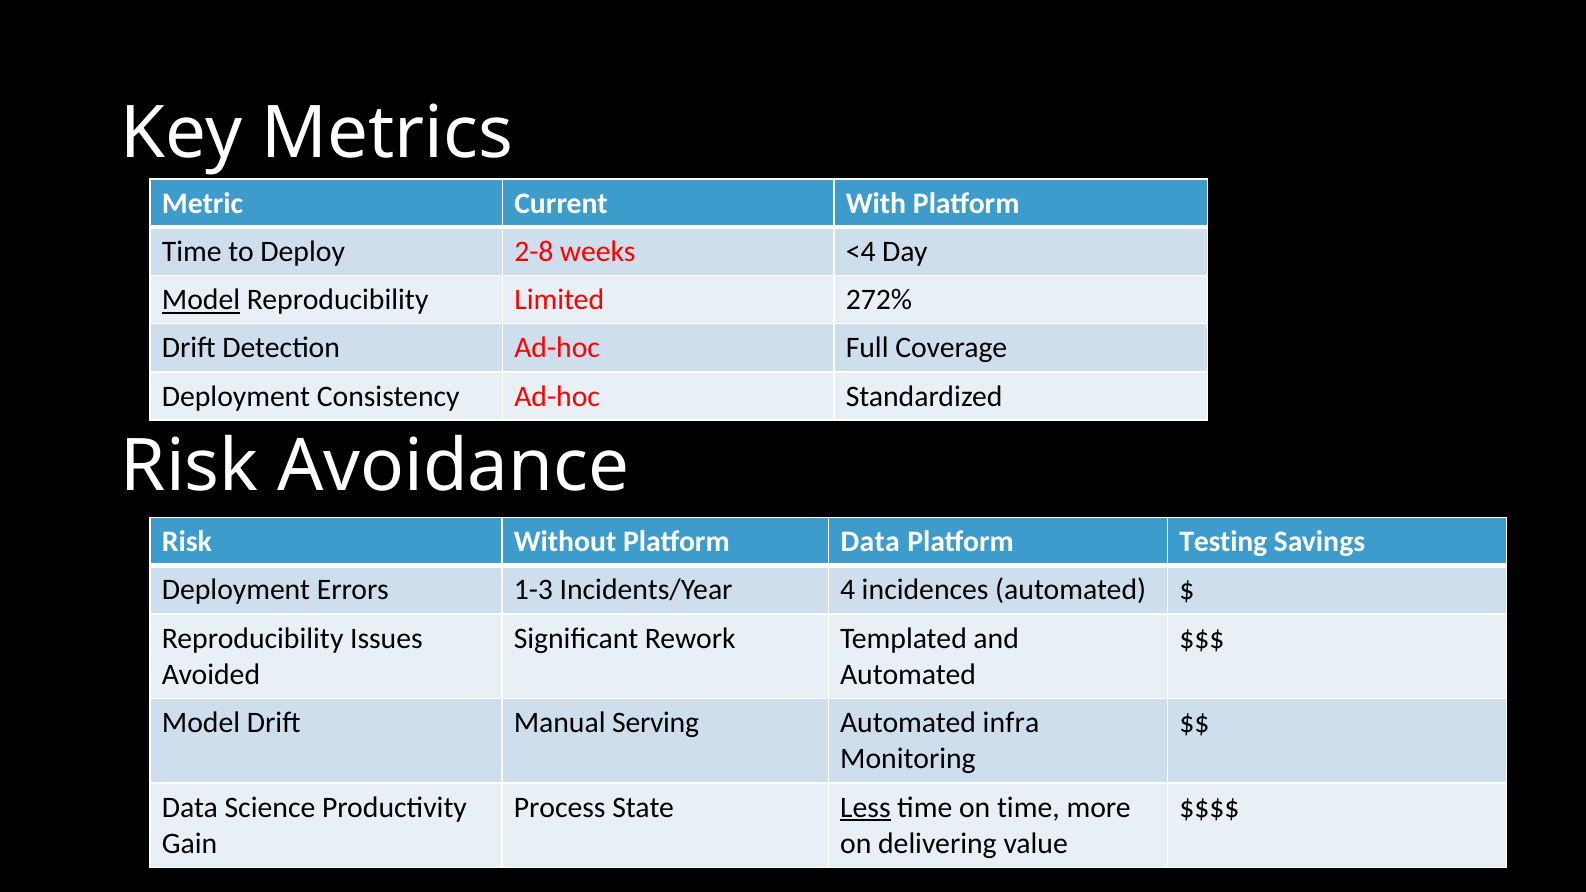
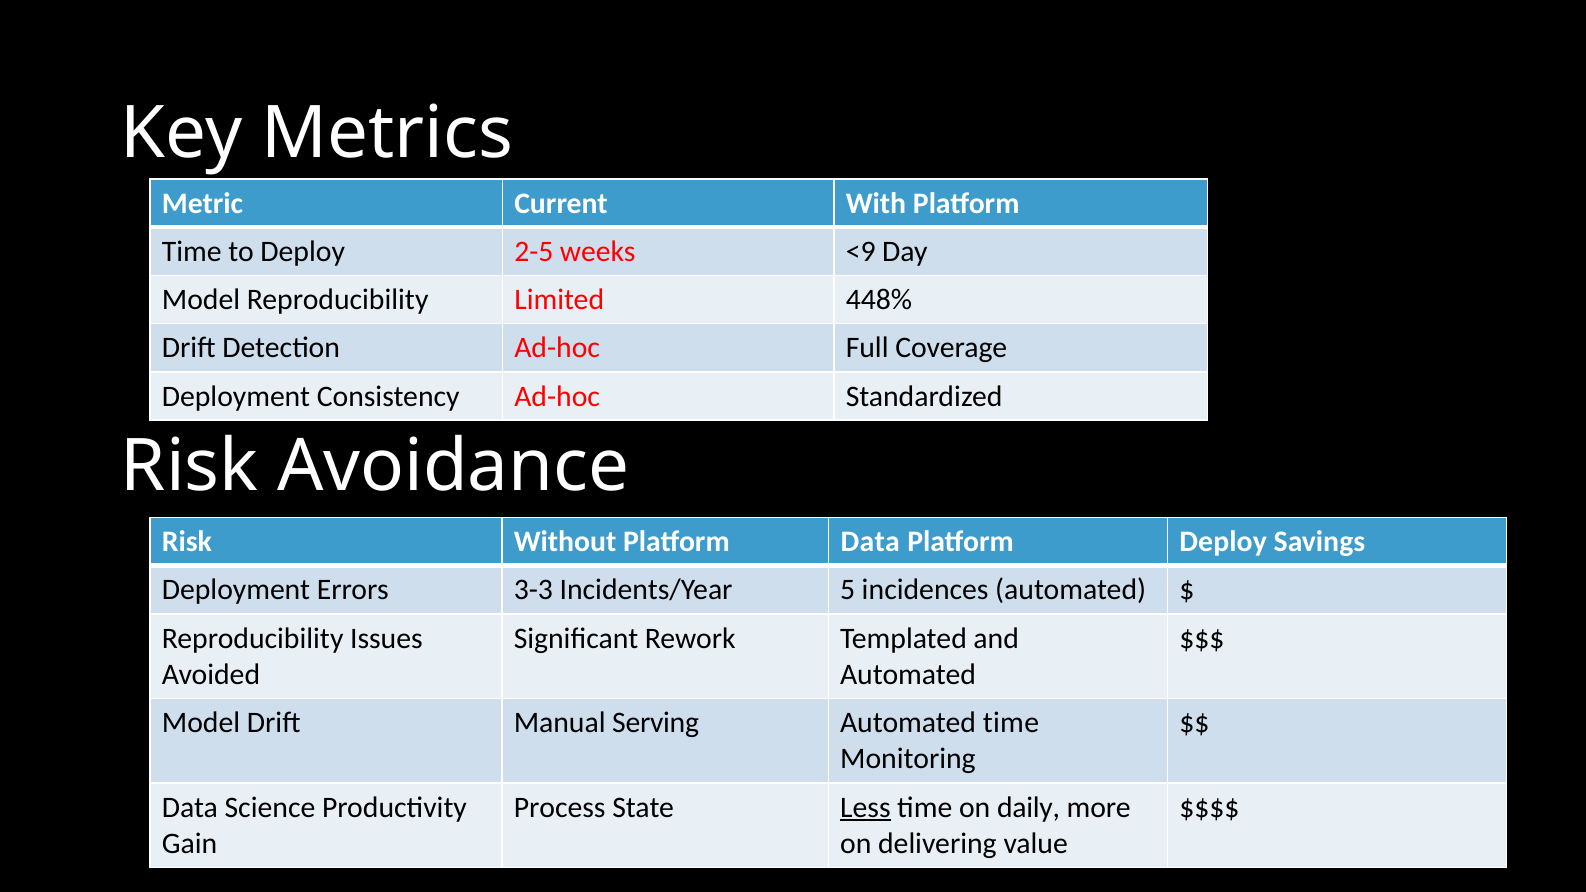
2-8: 2-8 -> 2-5 (534, 252)
<4: <4 -> <9 (861, 252)
Model underline: present -> none (201, 300)
272%: 272% -> 448% (879, 300)
Platform Testing: Testing -> Deploy (1223, 542)
1-3: 1-3 -> 3-3 (533, 590)
4: 4 -> 5 (848, 590)
Automated infra: infra -> time (1011, 723)
on time: time -> daily (1029, 807)
